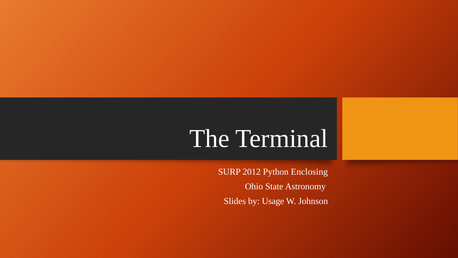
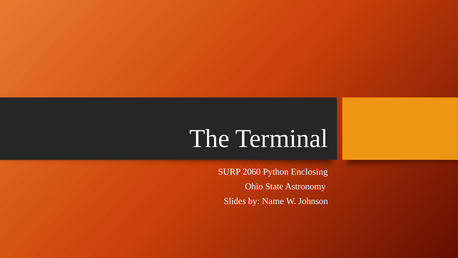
2012: 2012 -> 2060 (252, 172)
Usage: Usage -> Name (273, 201)
